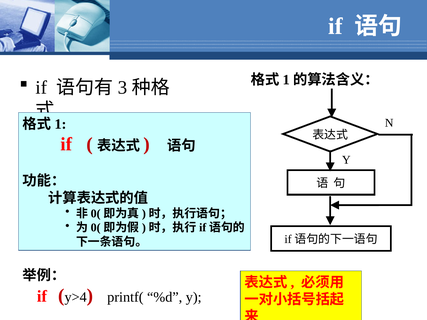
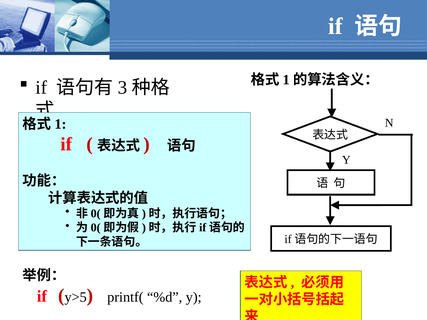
y>4: y>4 -> y>5 (76, 297)
